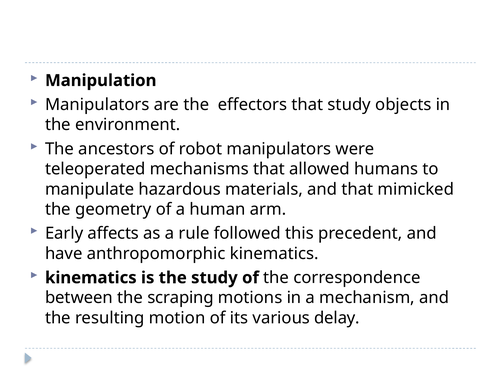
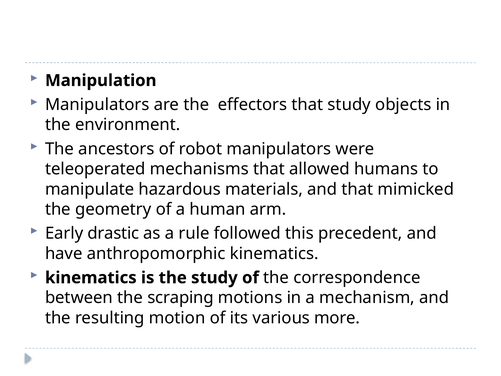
affects: affects -> drastic (113, 233)
delay: delay -> more (337, 318)
